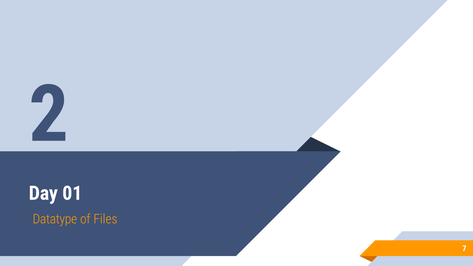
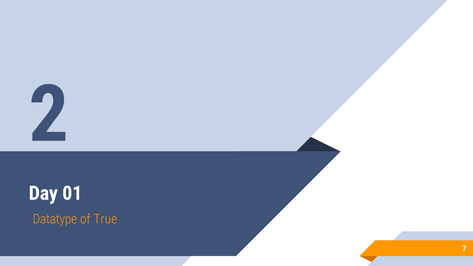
Files: Files -> True (105, 219)
